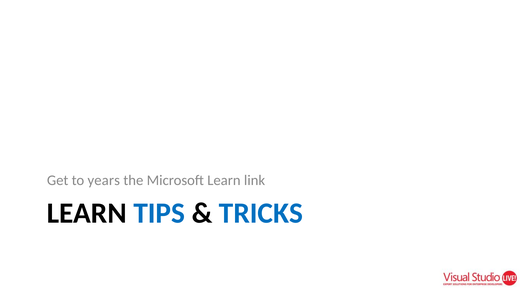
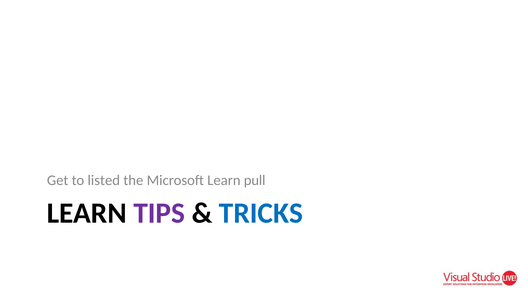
years: years -> listed (104, 180)
link: link -> pull (255, 180)
TIPS colour: blue -> purple (159, 213)
